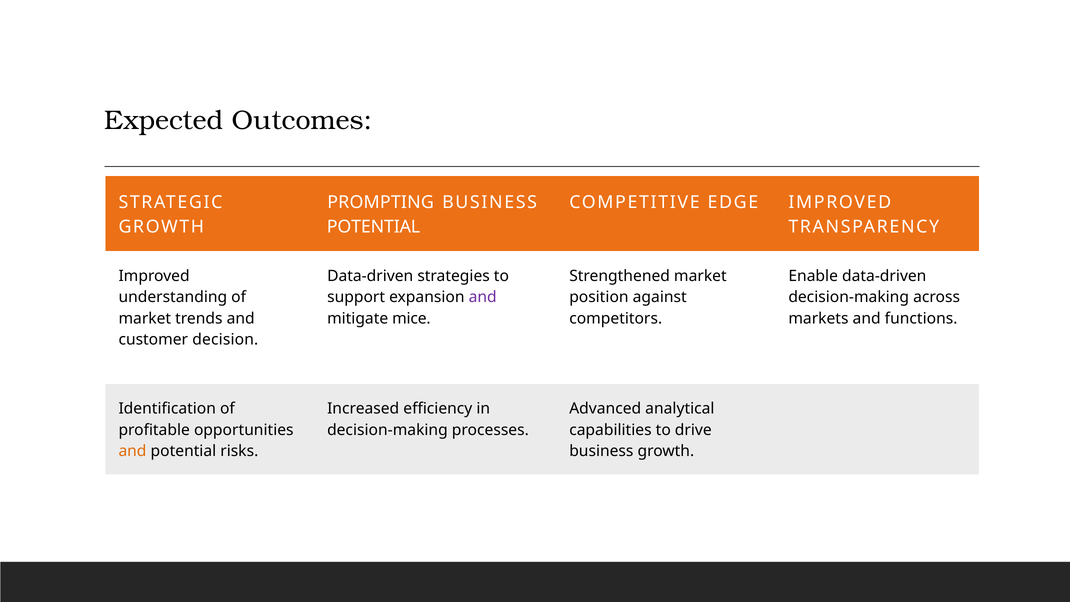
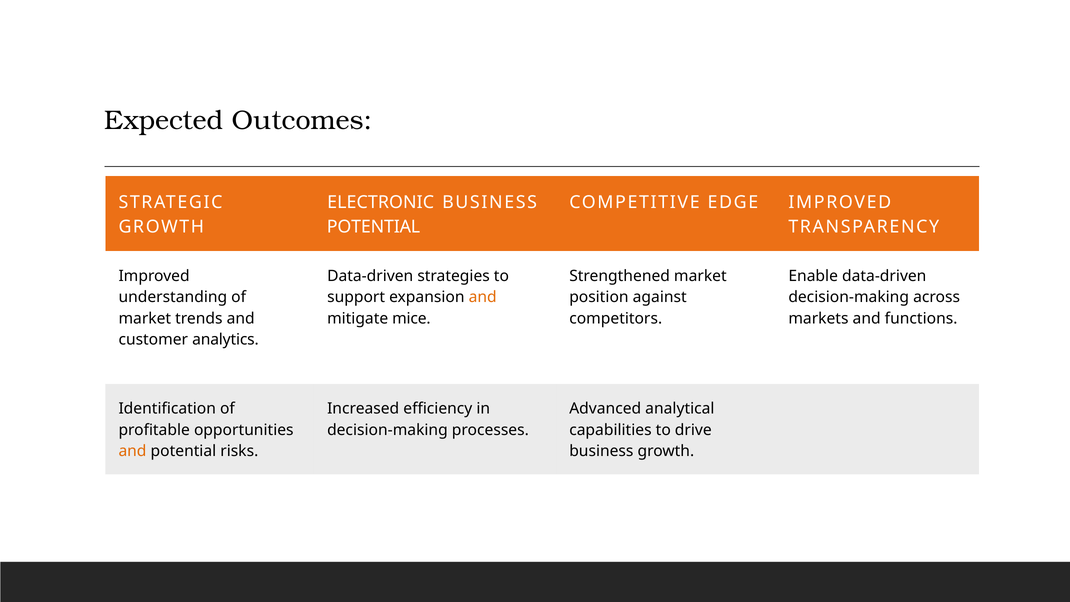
PROMPTING: PROMPTING -> ELECTRONIC (381, 202)
and colour: purple -> orange (483, 297)
decision: decision -> analytics (225, 340)
